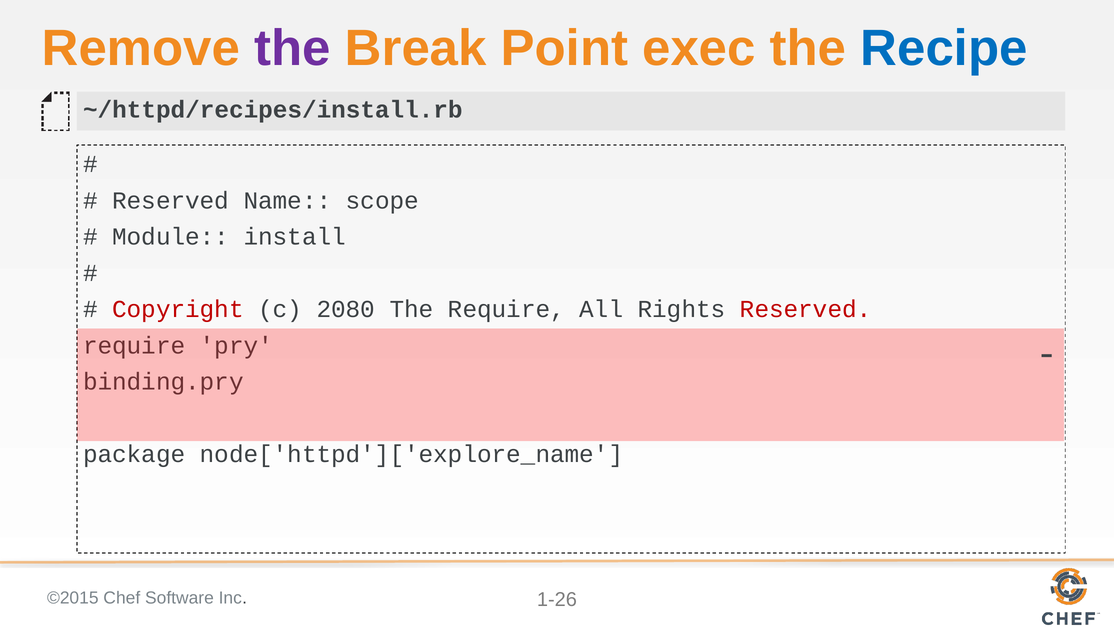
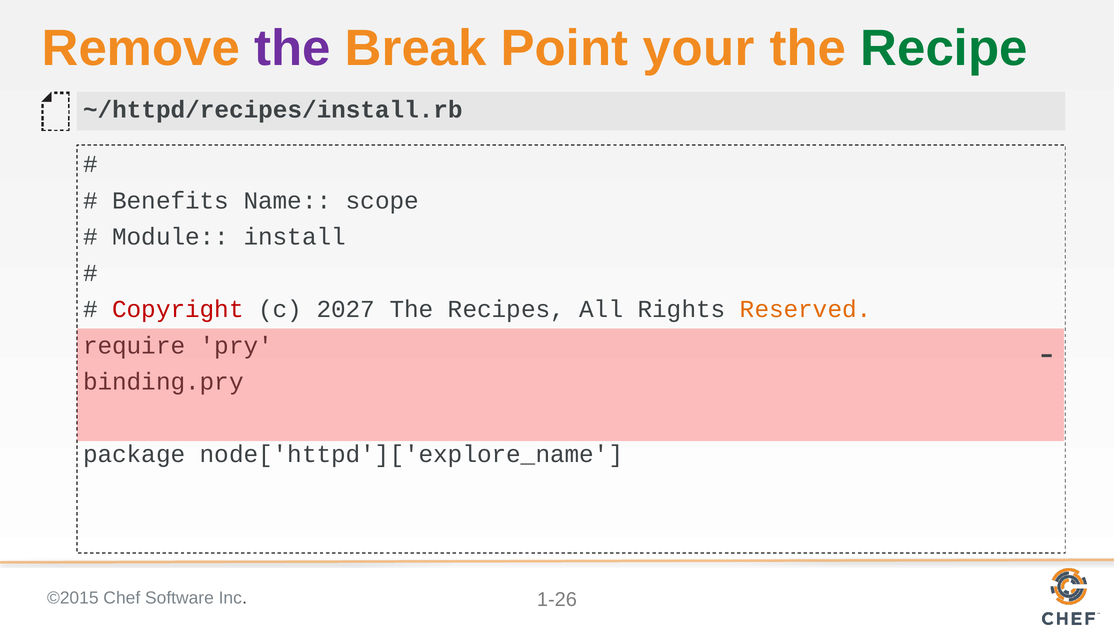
exec: exec -> your (699, 48)
Recipe colour: blue -> green (944, 48)
Reserved: Reserved -> Benefits (171, 201)
2080: 2080 -> 2027 (346, 309)
The Require: Require -> Recipes (506, 309)
Reserved colour: red -> orange (806, 309)
